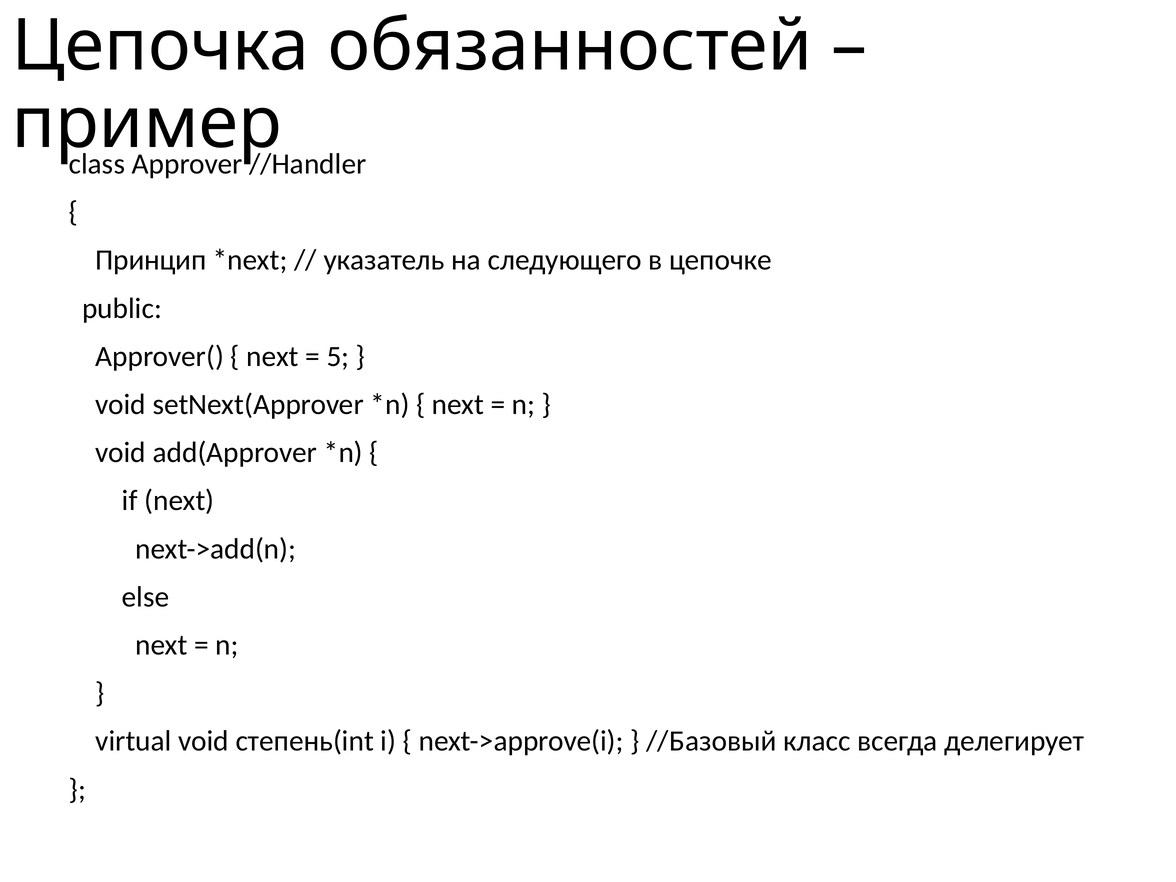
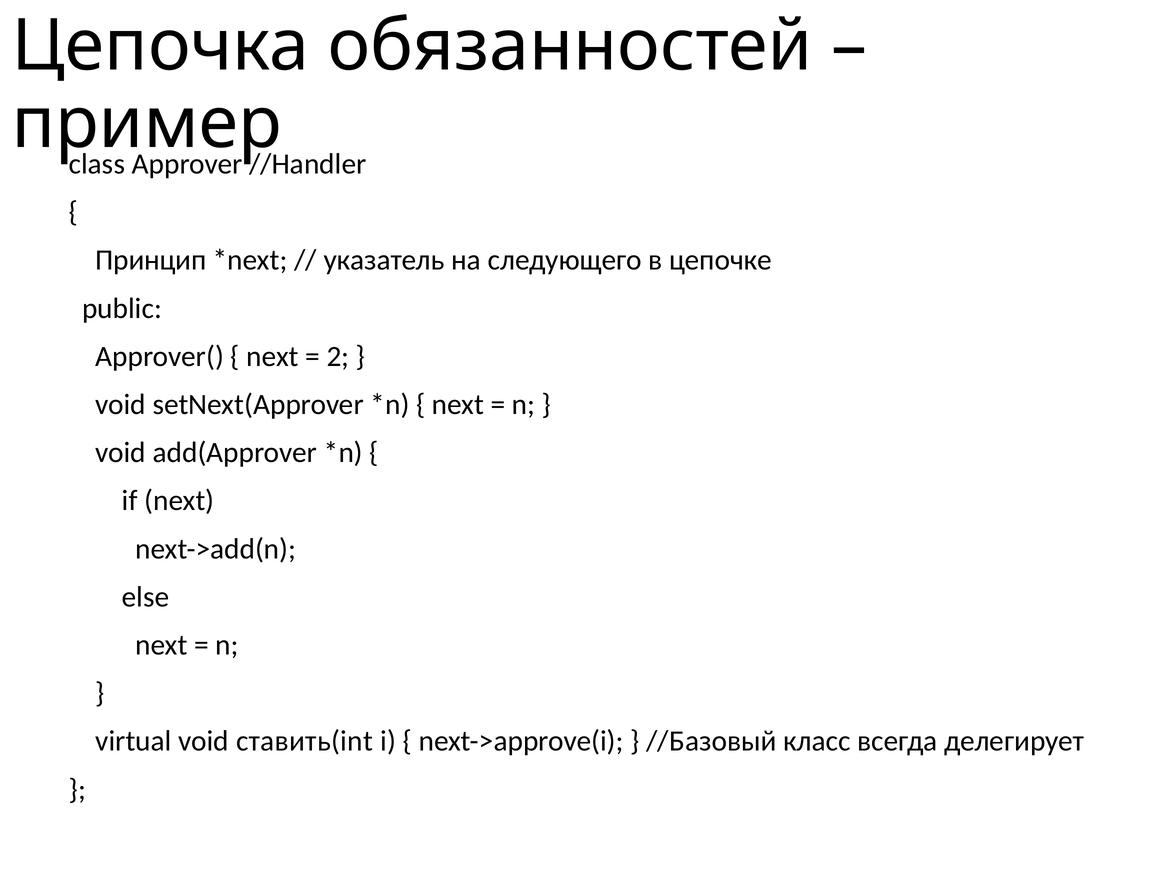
5: 5 -> 2 (338, 356)
степень(int: степень(int -> ставить(int (305, 741)
